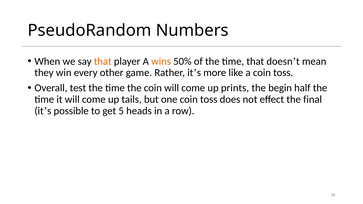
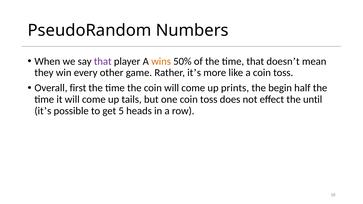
that colour: orange -> purple (103, 61)
test: test -> first (78, 88)
final: final -> until (313, 99)
